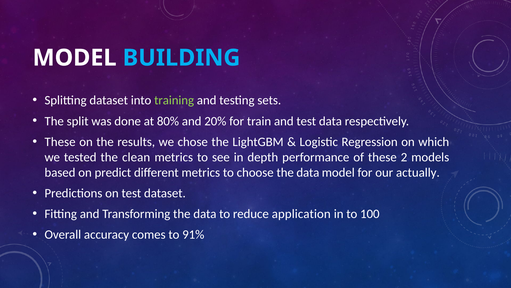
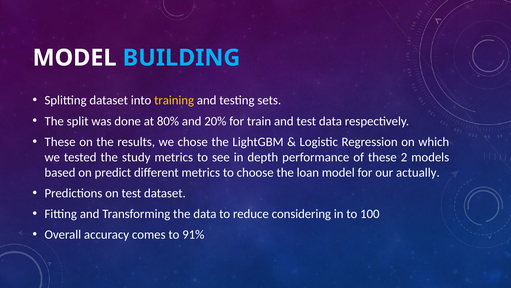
training colour: light green -> yellow (174, 100)
clean: clean -> study (136, 157)
choose the data: data -> loan (308, 172)
application: application -> considering (301, 214)
